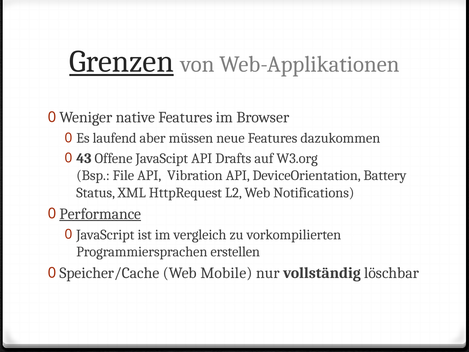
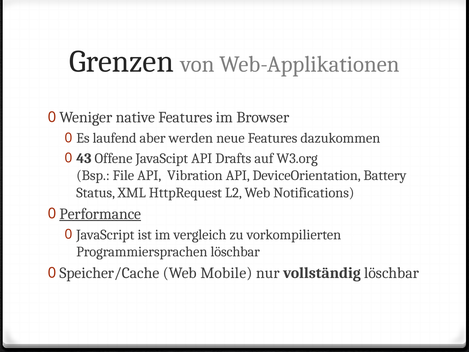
Grenzen underline: present -> none (121, 62)
müssen: müssen -> werden (191, 138)
Programmiersprachen erstellen: erstellen -> löschbar (235, 252)
